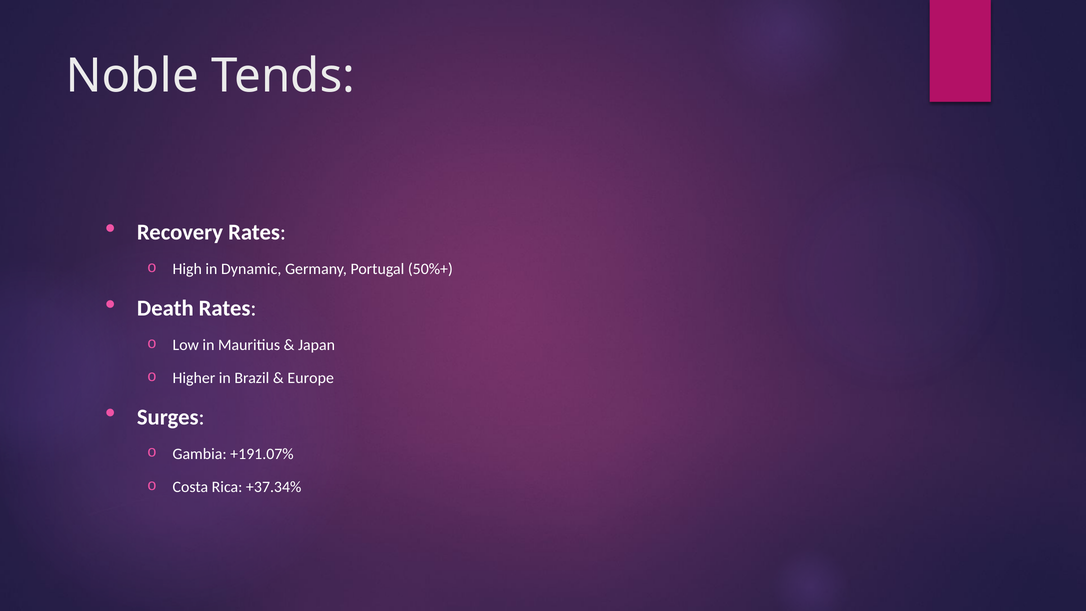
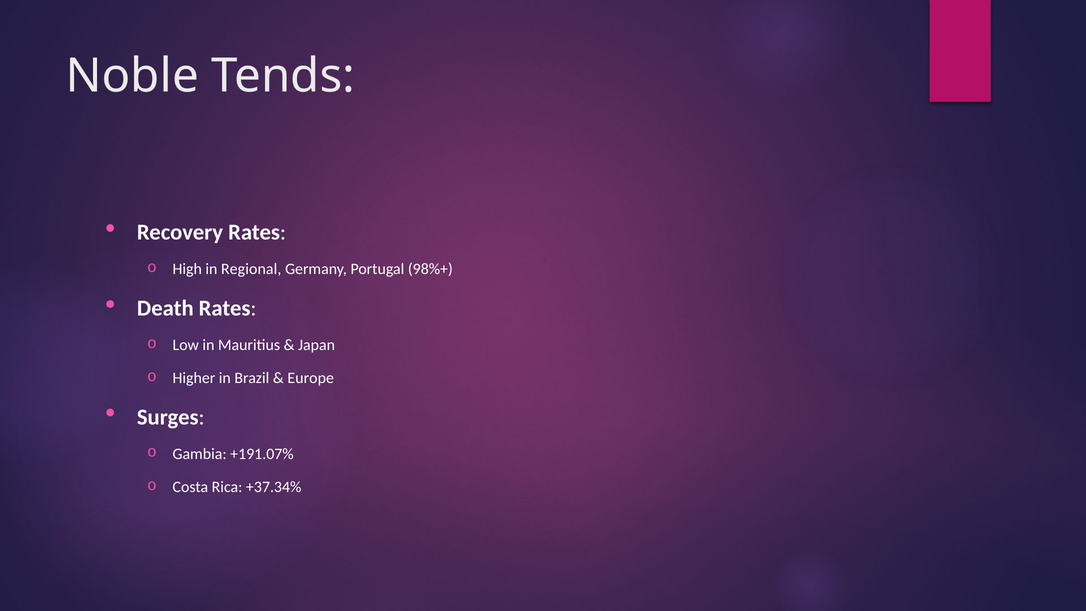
Dynamic: Dynamic -> Regional (251, 269)
50%+: 50%+ -> 98%+ (430, 269)
